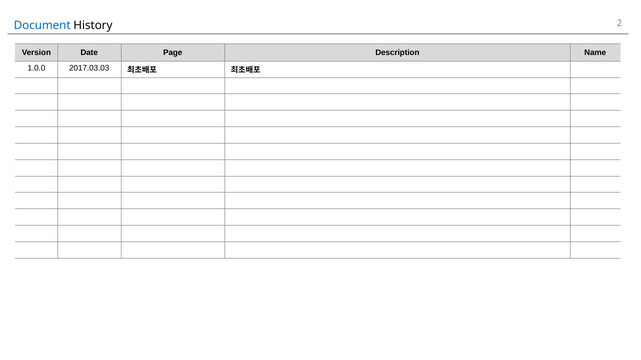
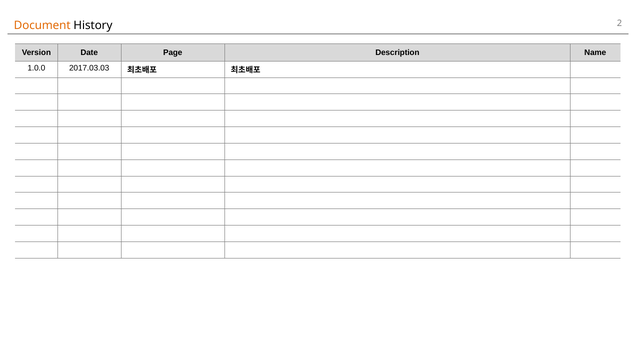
Document colour: blue -> orange (42, 25)
